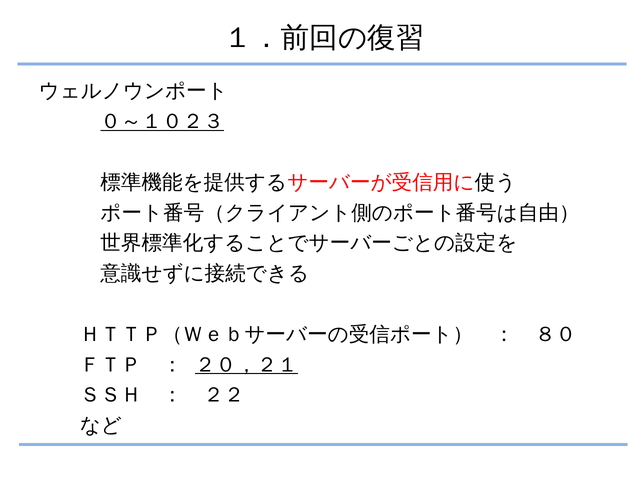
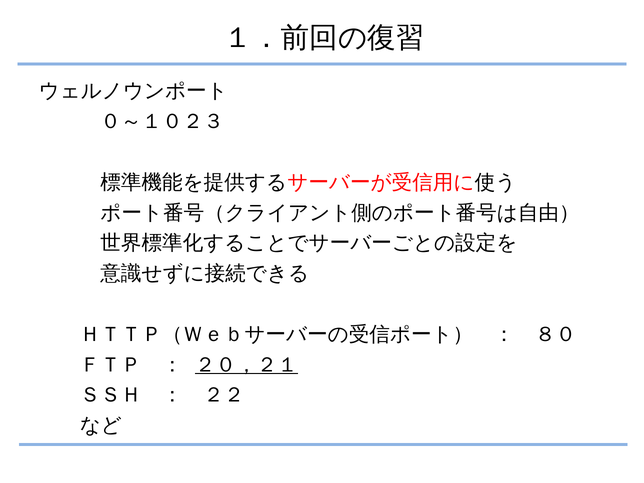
０～１０２３ underline: present -> none (162, 122)
